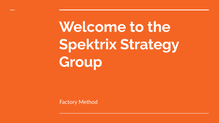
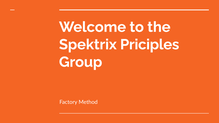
Strategy: Strategy -> Priciples (150, 45)
